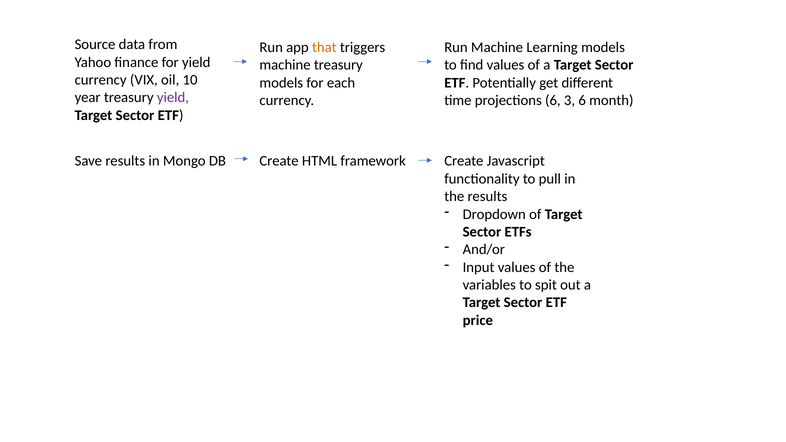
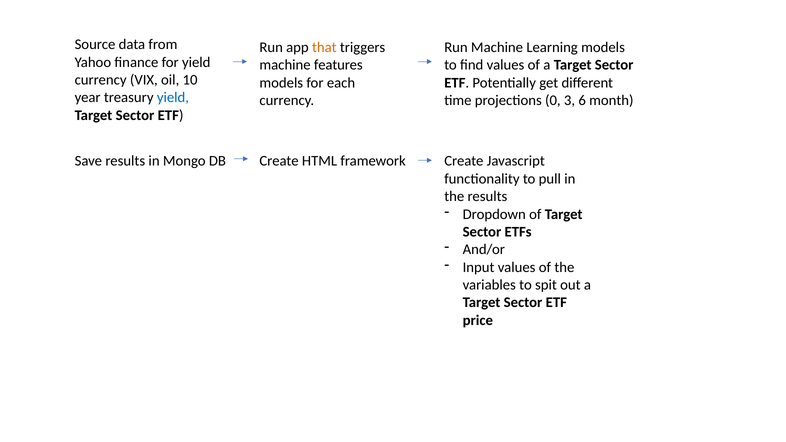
machine treasury: treasury -> features (338, 65)
yield colour: purple -> blue (173, 98)
projections 6: 6 -> 0 (553, 101)
